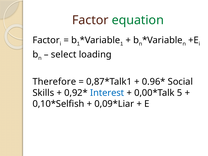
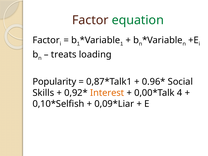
select: select -> treats (64, 55)
Therefore: Therefore -> Popularity (54, 82)
Interest colour: blue -> orange (107, 93)
5: 5 -> 4 (180, 93)
